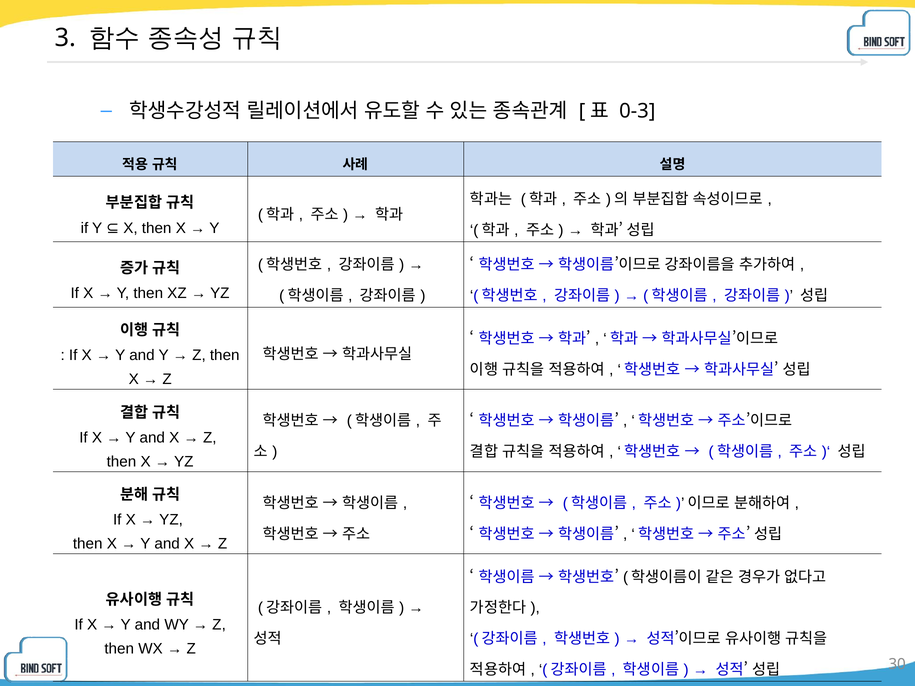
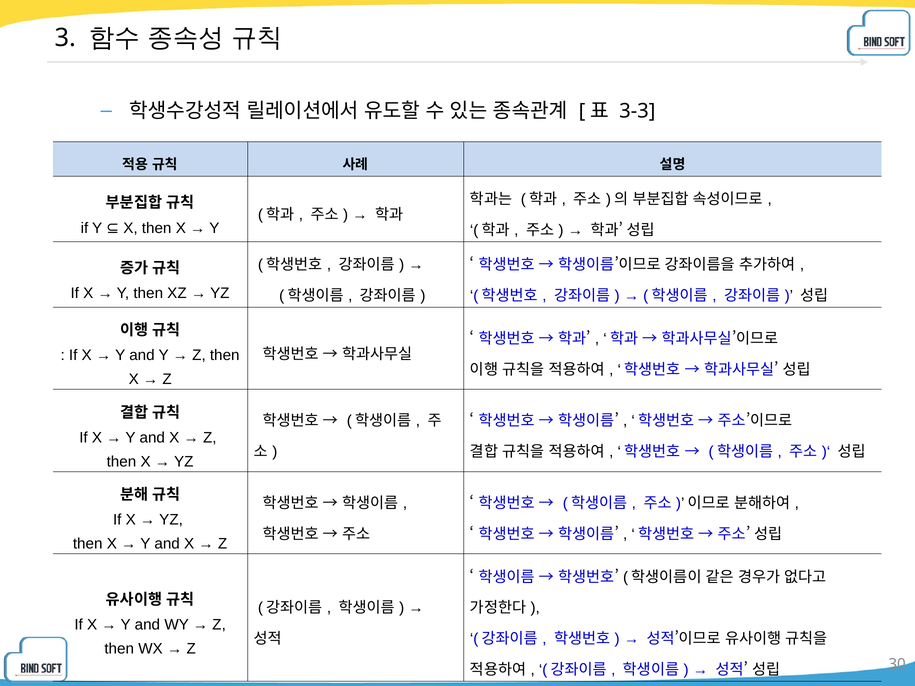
0-3: 0-3 -> 3-3 (637, 111)
